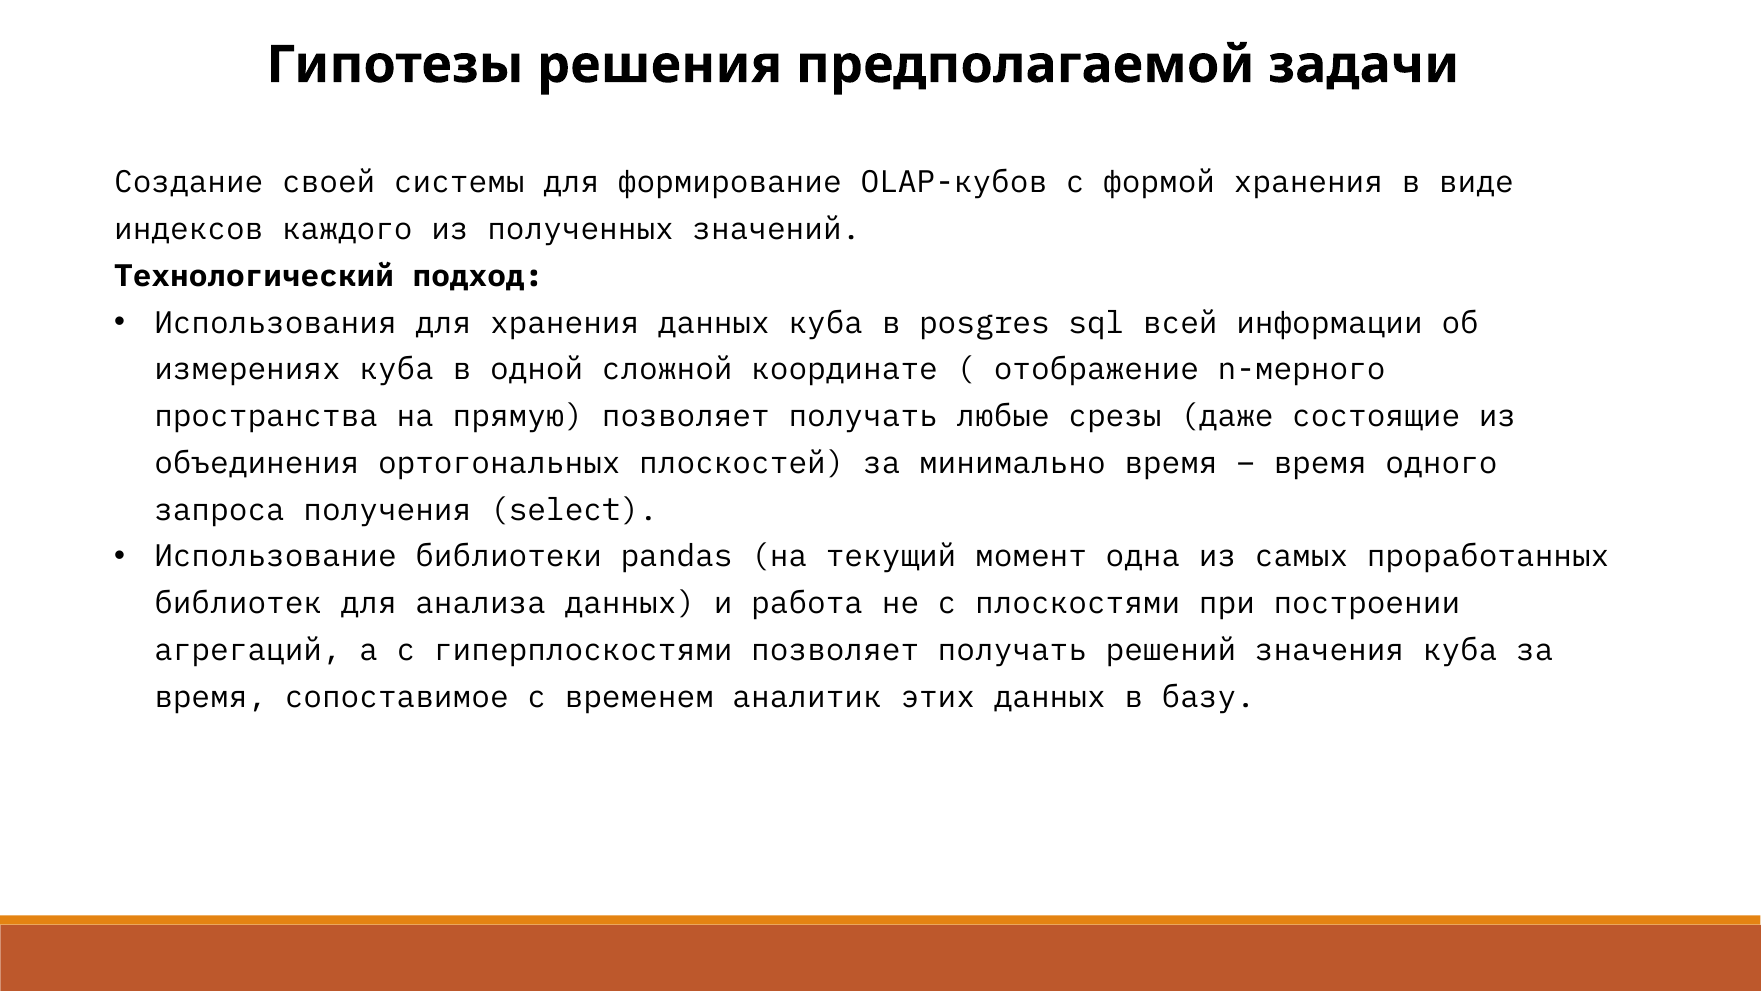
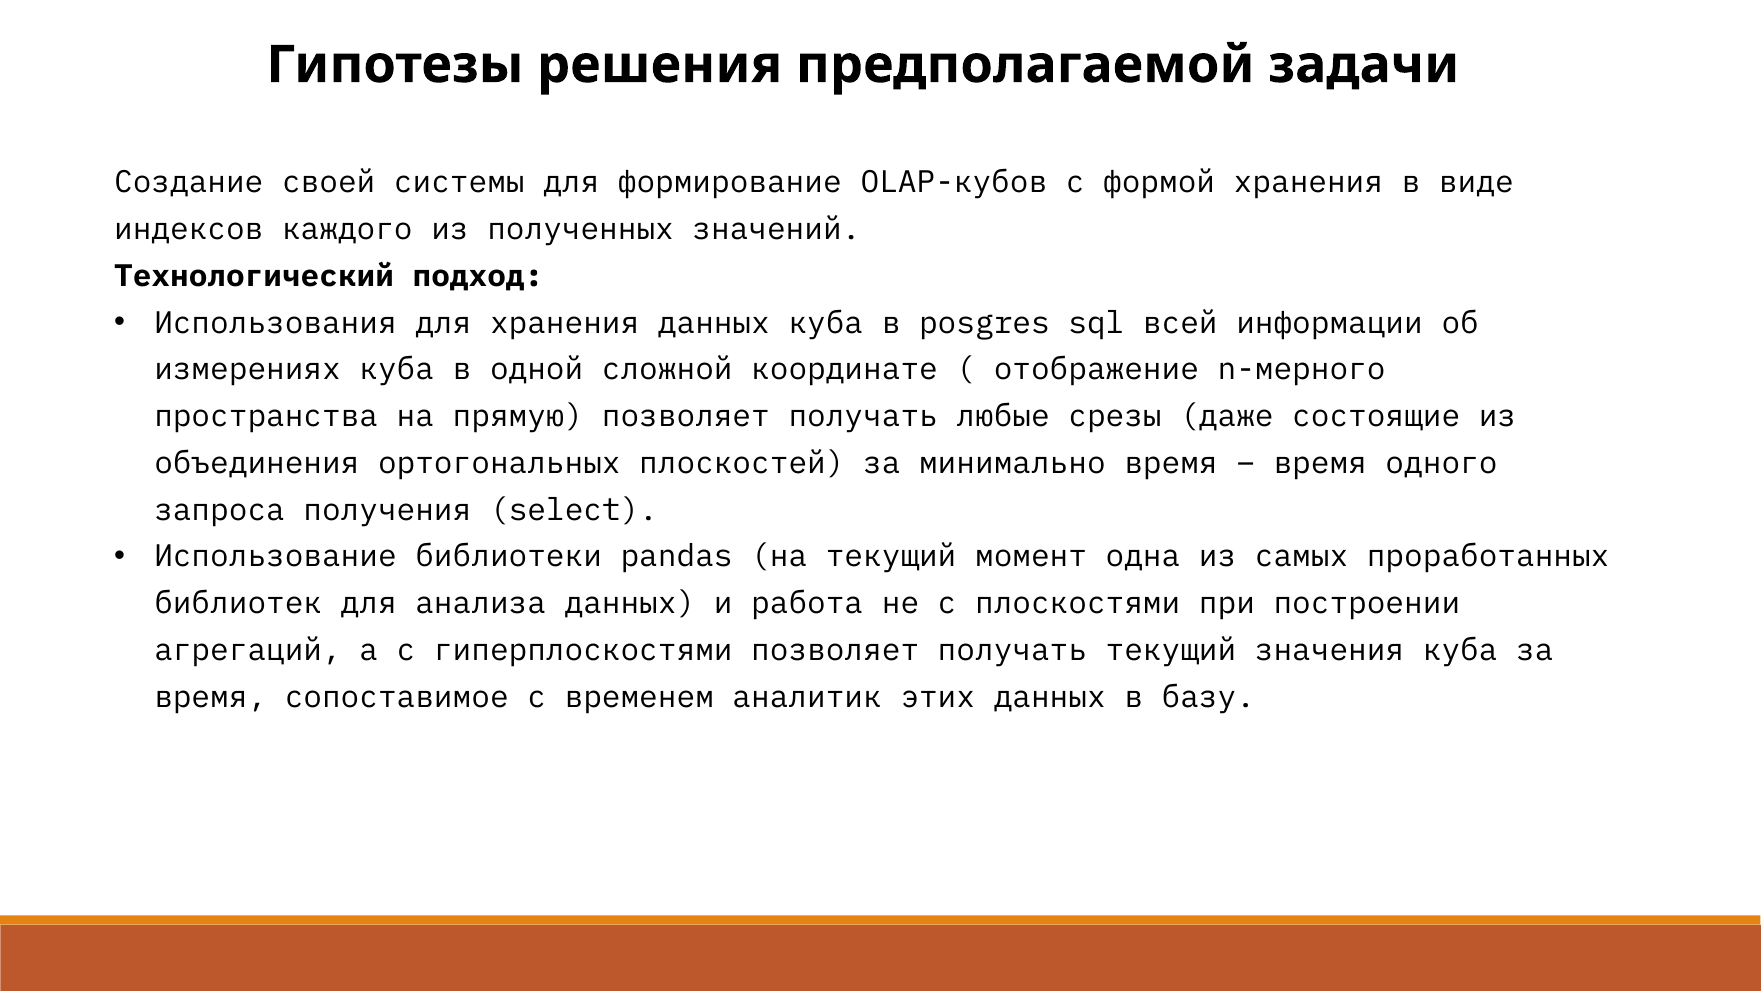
получать решений: решений -> текущий (1171, 650)
